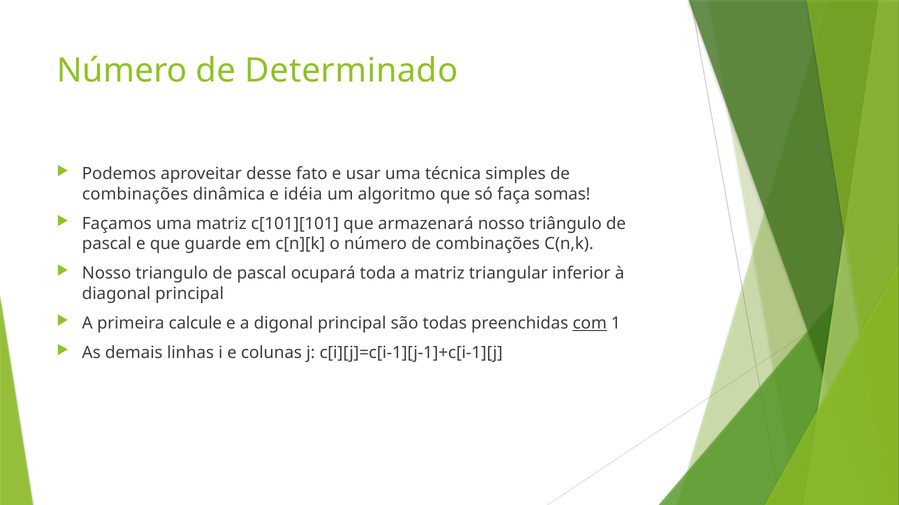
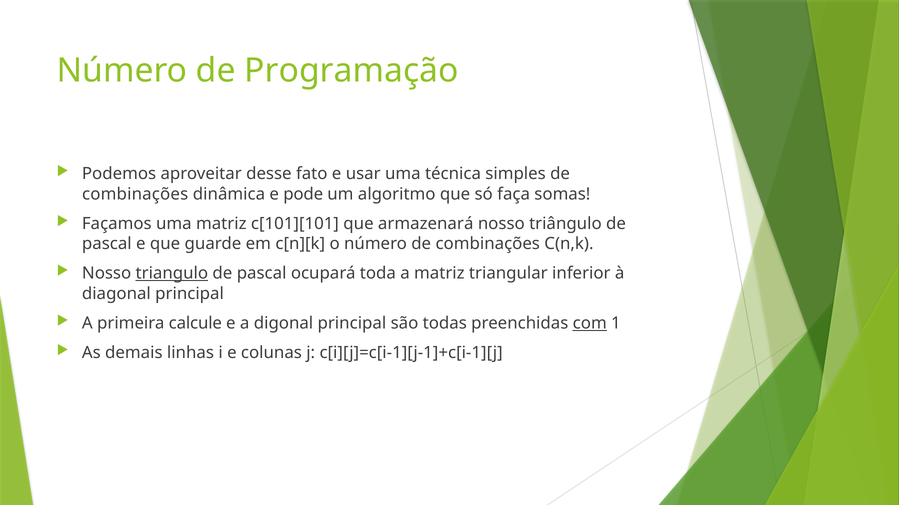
Determinado: Determinado -> Programação (352, 71)
idéia: idéia -> pode (303, 194)
triangulo underline: none -> present (172, 274)
